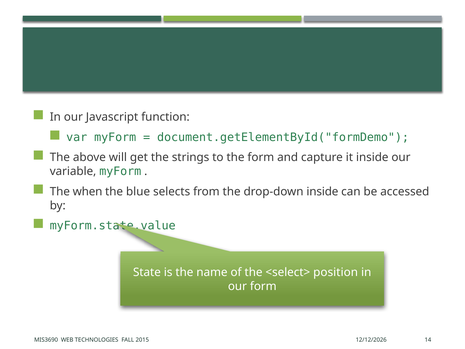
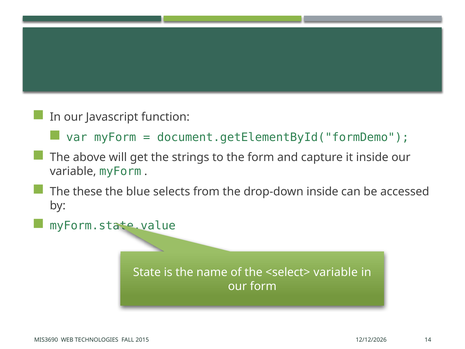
when: when -> these (88, 191)
<select> position: position -> variable (336, 272)
